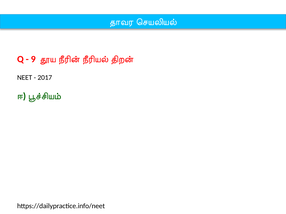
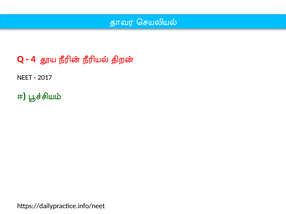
9: 9 -> 4 (33, 59)
